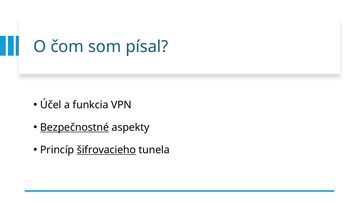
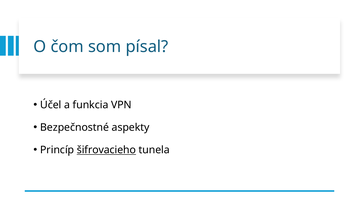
Bezpečnostné underline: present -> none (75, 127)
